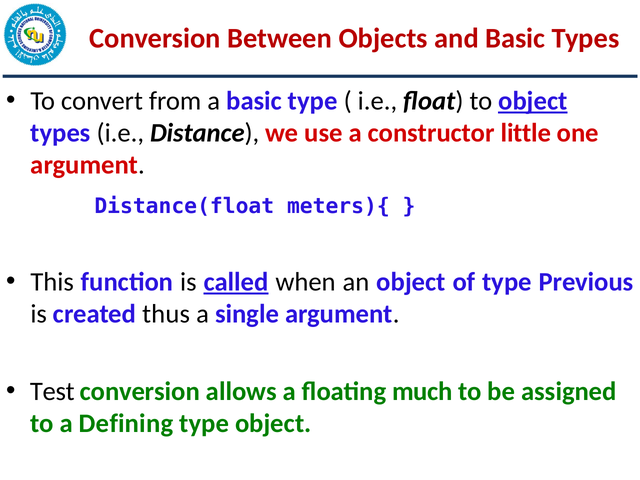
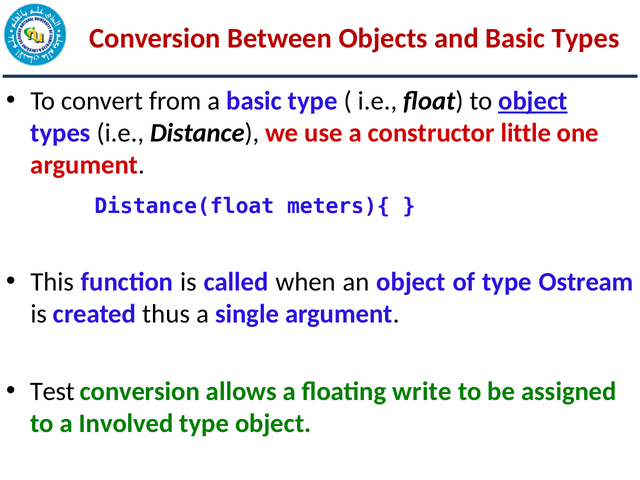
called underline: present -> none (236, 282)
Previous: Previous -> Ostream (586, 282)
much: much -> write (422, 391)
Defining: Defining -> Involved (126, 423)
